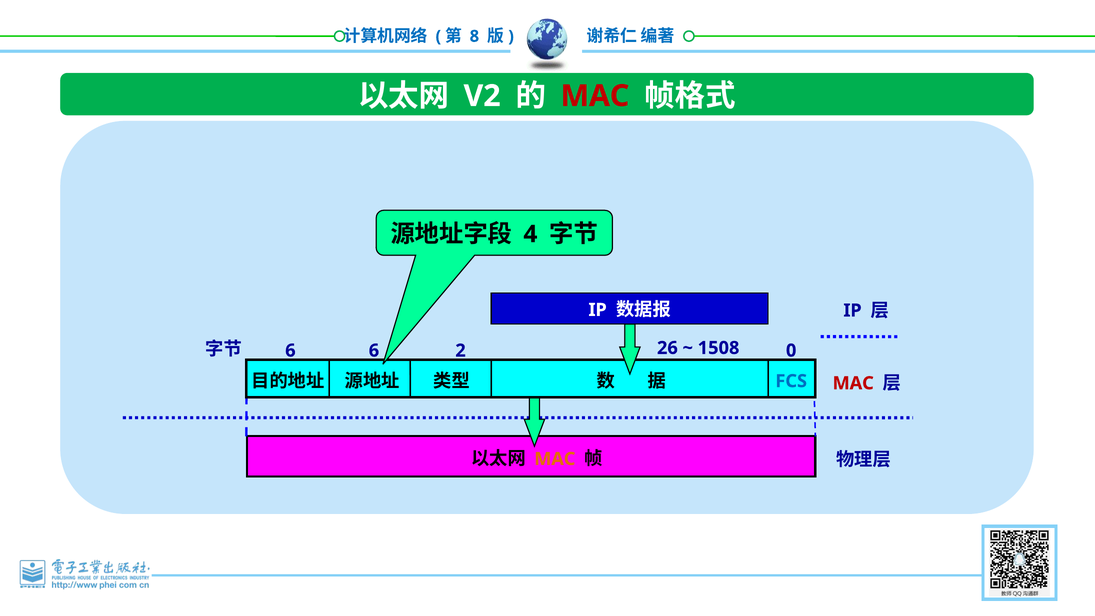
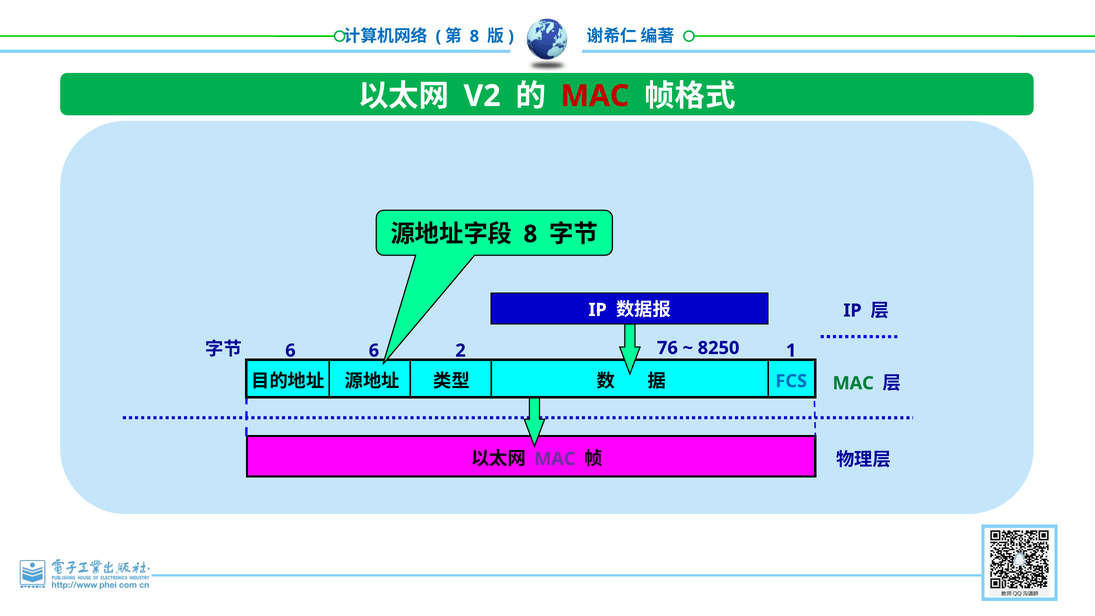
4: 4 -> 8 (530, 234)
26: 26 -> 76 (667, 348)
1508: 1508 -> 8250 (719, 348)
0: 0 -> 1 (791, 351)
MAC colour: red -> green (853, 383)
MAC colour: orange -> purple (555, 459)
